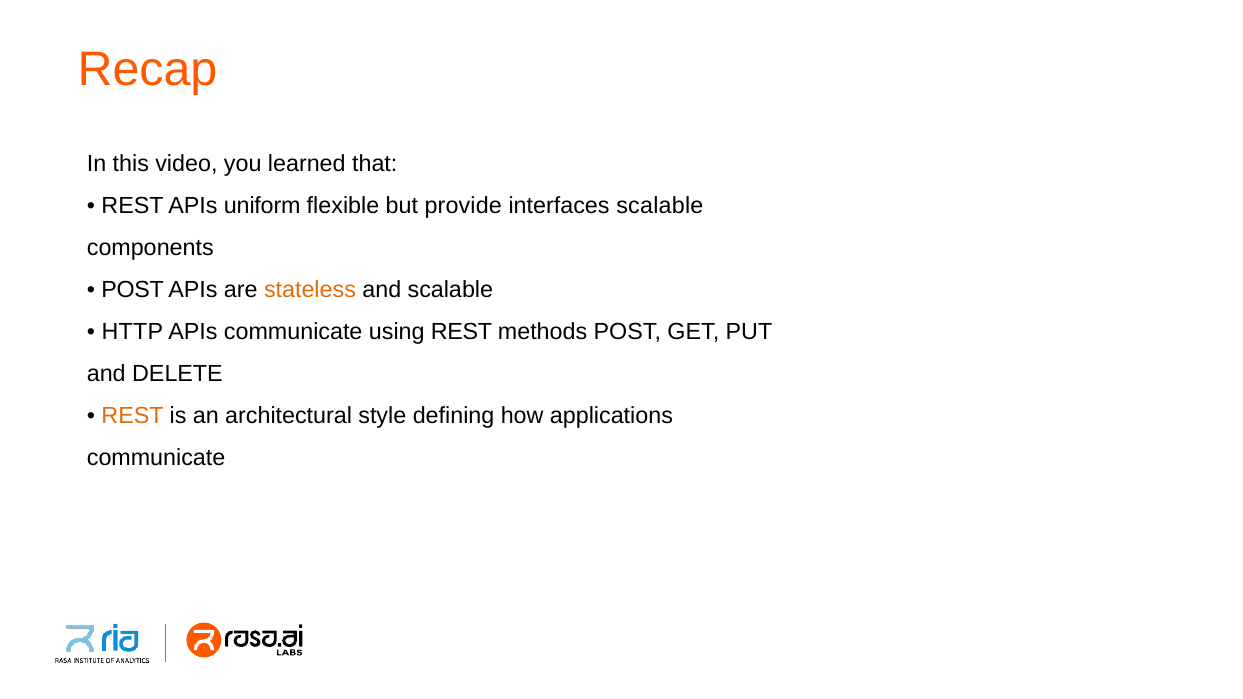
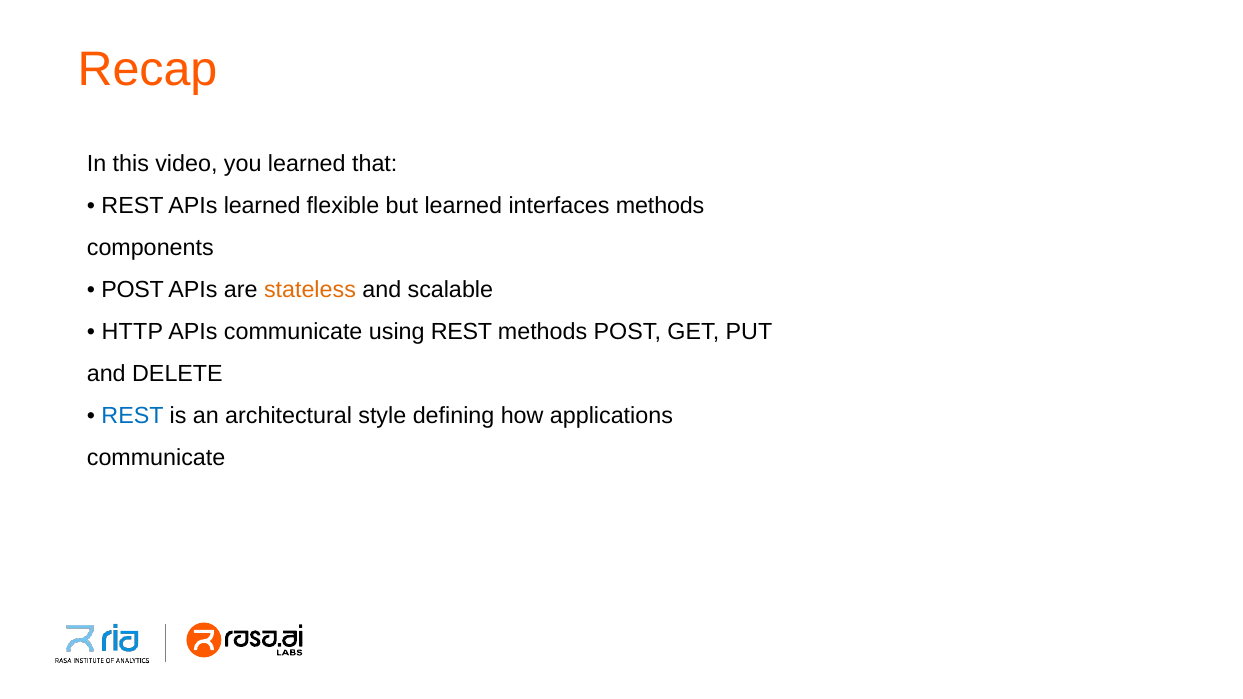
APIs uniform: uniform -> learned (262, 206)
but provide: provide -> learned (463, 206)
interfaces scalable: scalable -> methods (660, 206)
REST colour: orange -> blue (133, 416)
